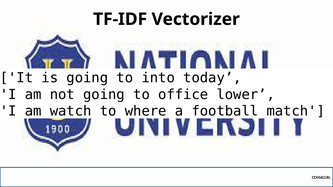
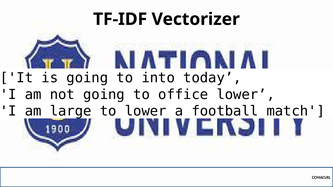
watch: watch -> large (71, 111)
to where: where -> lower (146, 111)
